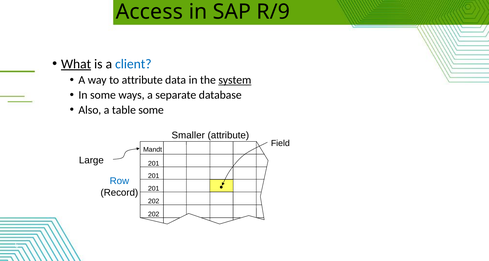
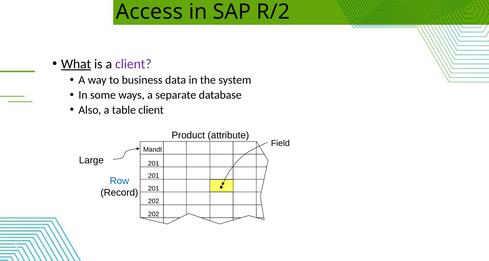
R/9: R/9 -> R/2 (273, 12)
client colour: blue -> purple (133, 64)
to attribute: attribute -> business (142, 80)
system underline: present -> none (235, 80)
table some: some -> client (151, 110)
Smaller: Smaller -> Product (188, 136)
